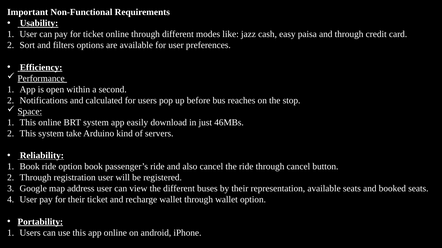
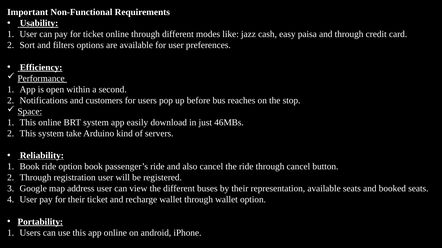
calculated: calculated -> customers (104, 101)
